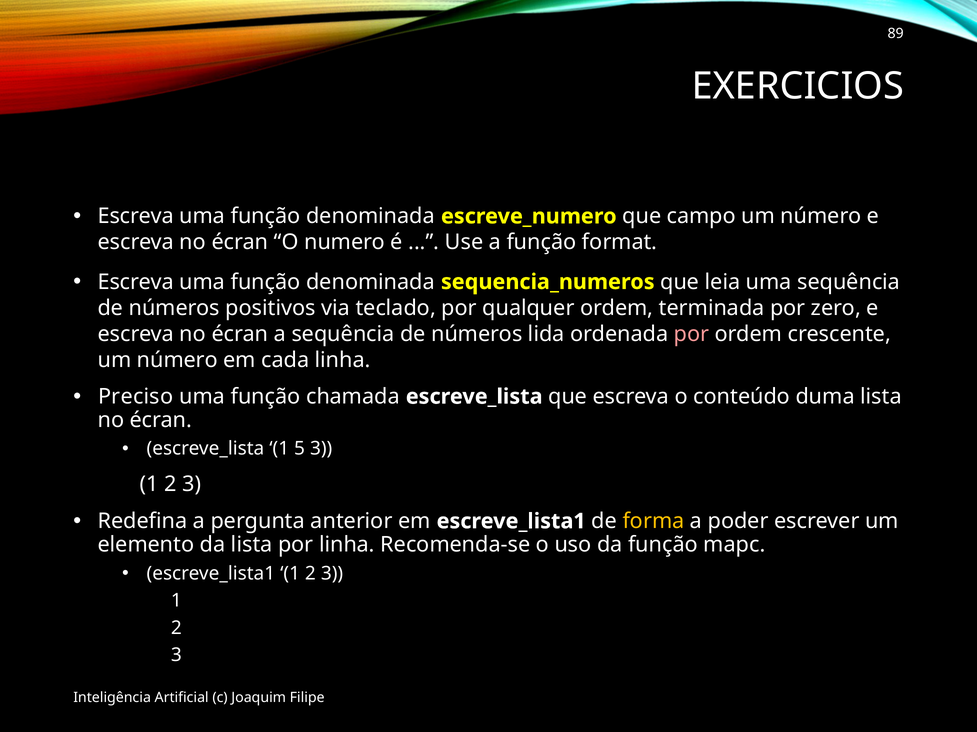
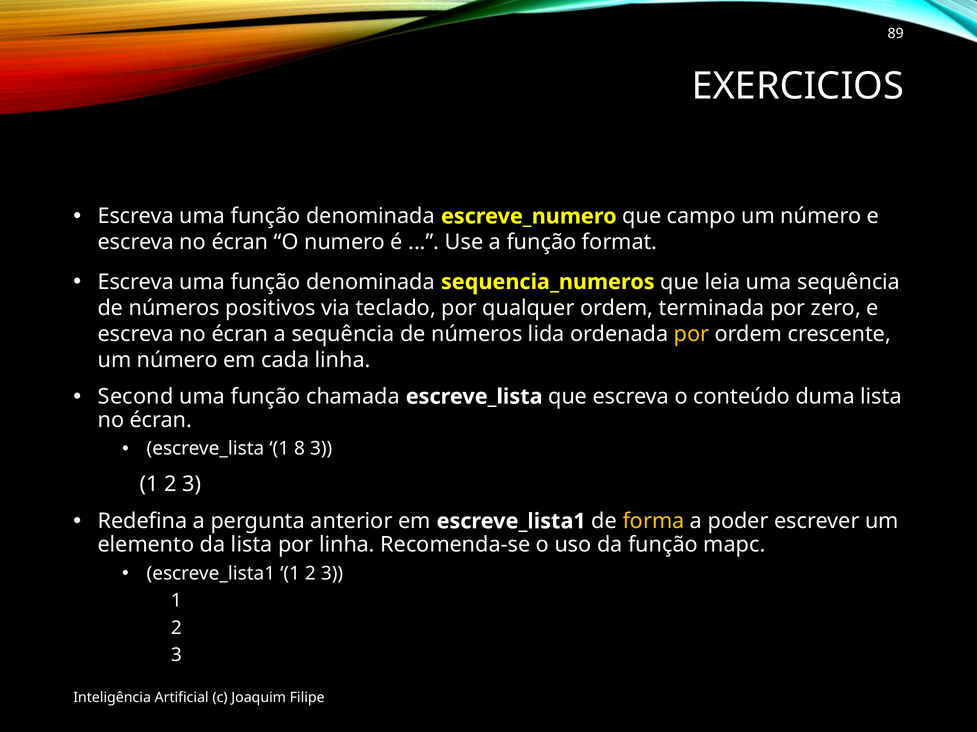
por colour: pink -> yellow (692, 334)
Preciso: Preciso -> Second (136, 397)
5: 5 -> 8 (300, 449)
